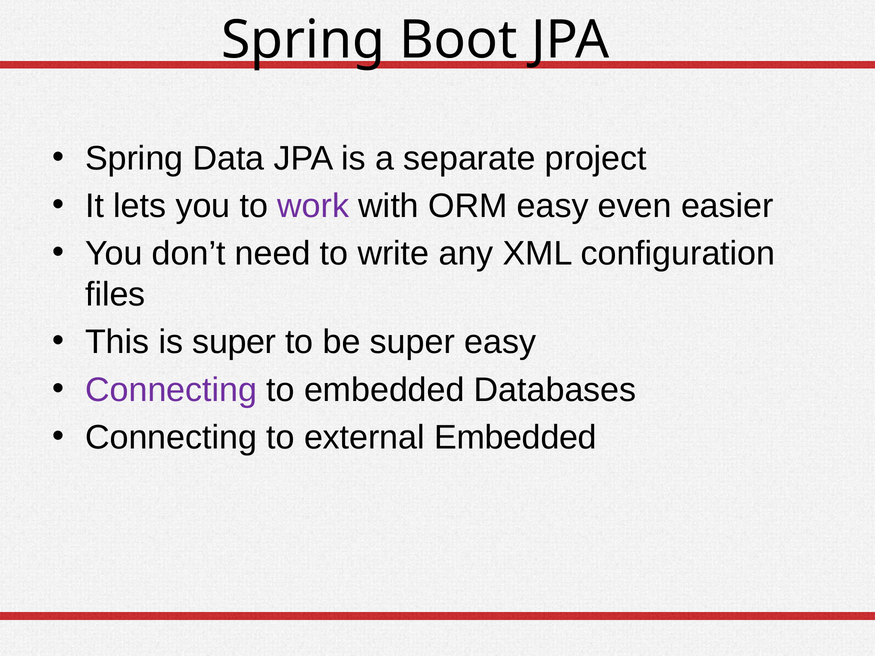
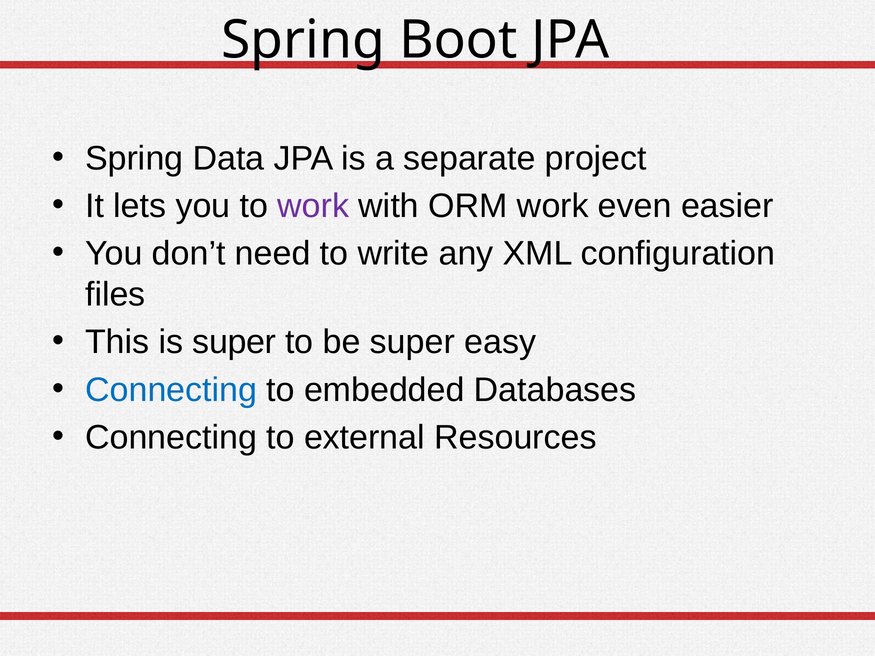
ORM easy: easy -> work (553, 206)
Connecting colour: purple -> blue (171, 390)
external Embedded: Embedded -> Resources (515, 438)
